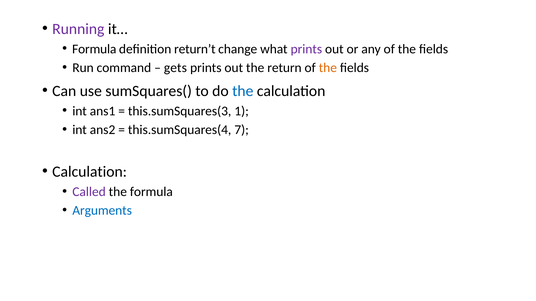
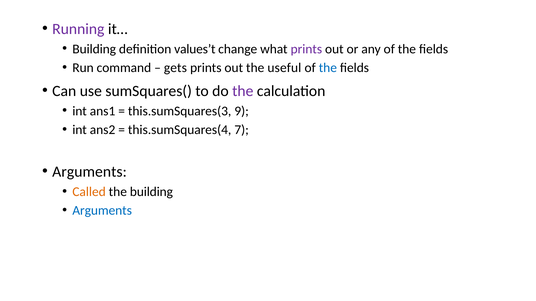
Formula: Formula -> Building (94, 49)
return’t: return’t -> values’t (195, 49)
return: return -> useful (284, 68)
the colour: orange -> blue (328, 68)
the colour: blue -> purple (243, 91)
1: 1 -> 9 (242, 111)
Calculation: Calculation -> Arguments (90, 172)
Called colour: purple -> orange (89, 192)
the formula: formula -> building (151, 192)
